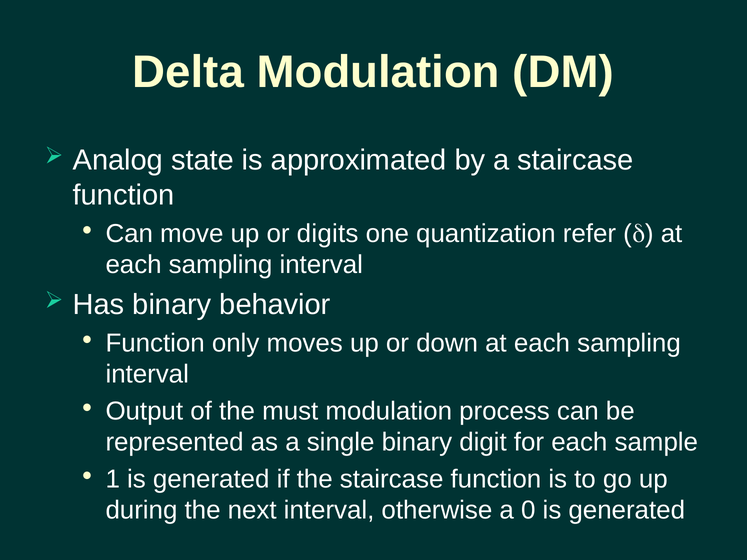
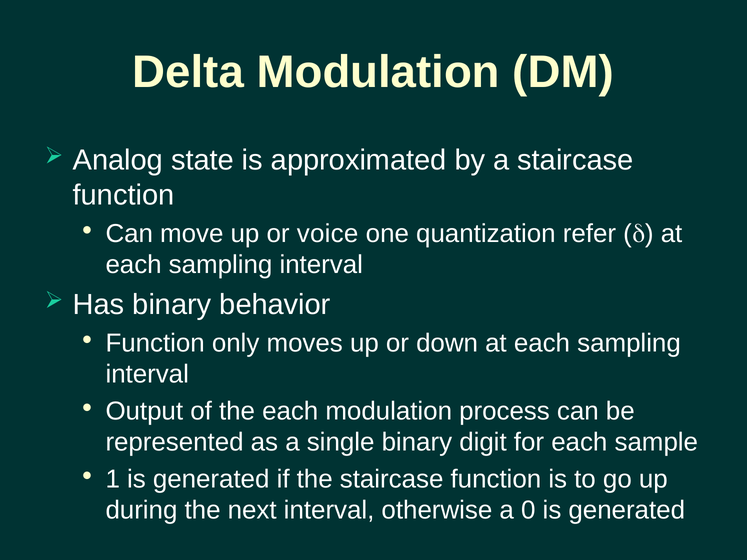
digits: digits -> voice (328, 234)
the must: must -> each (290, 411)
